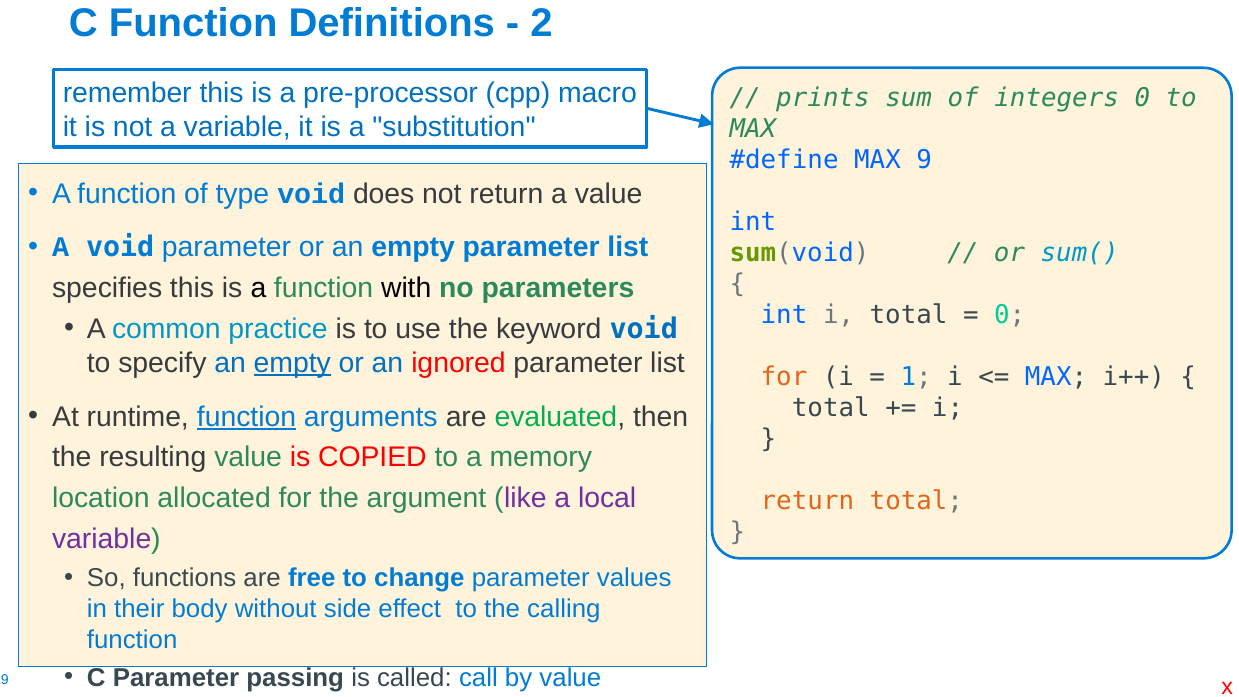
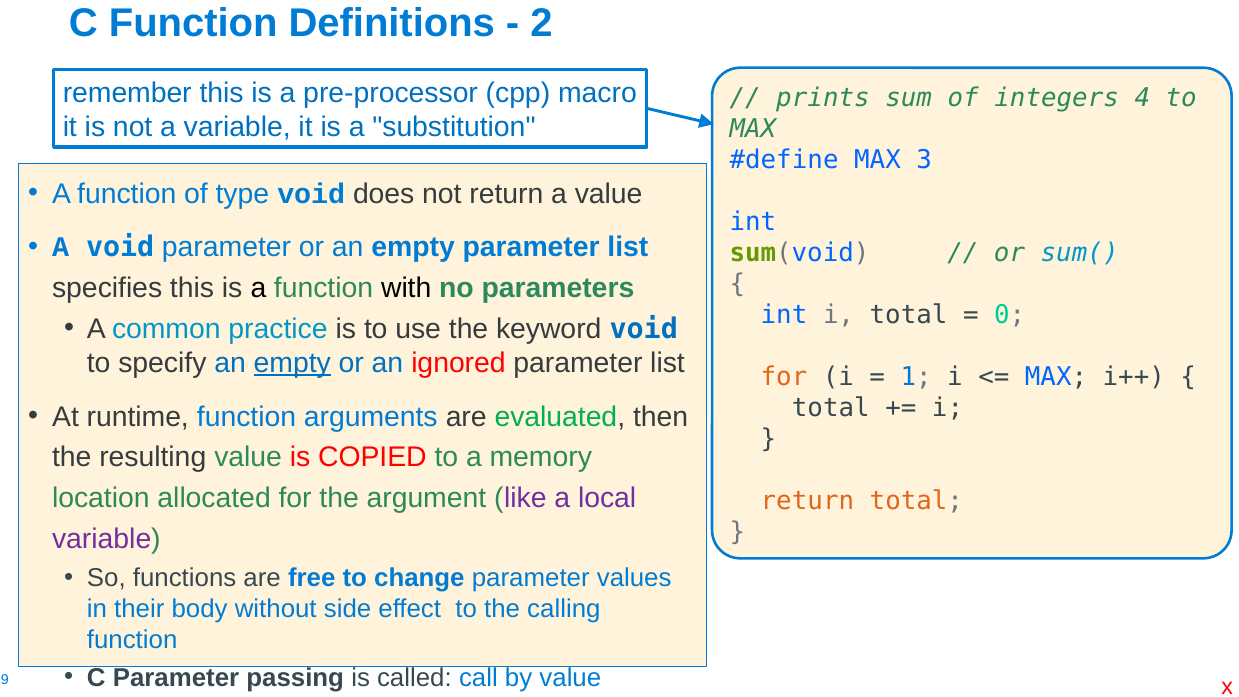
integers 0: 0 -> 4 (1142, 98)
9: 9 -> 3 (924, 160)
function underline: present -> none (247, 417)
